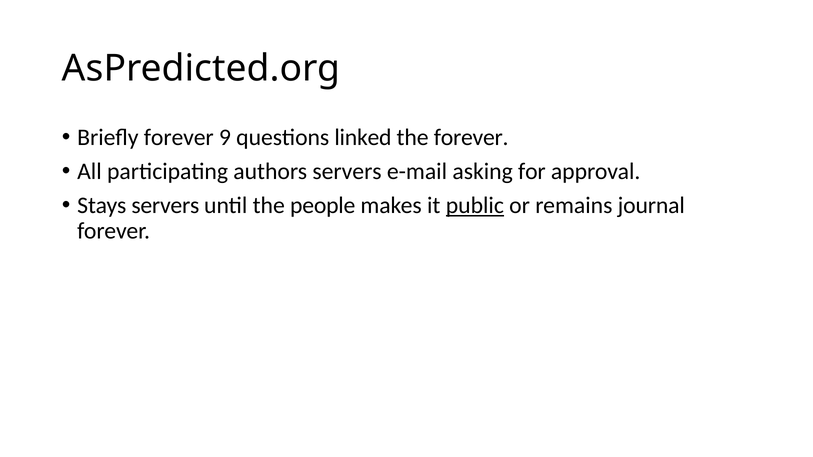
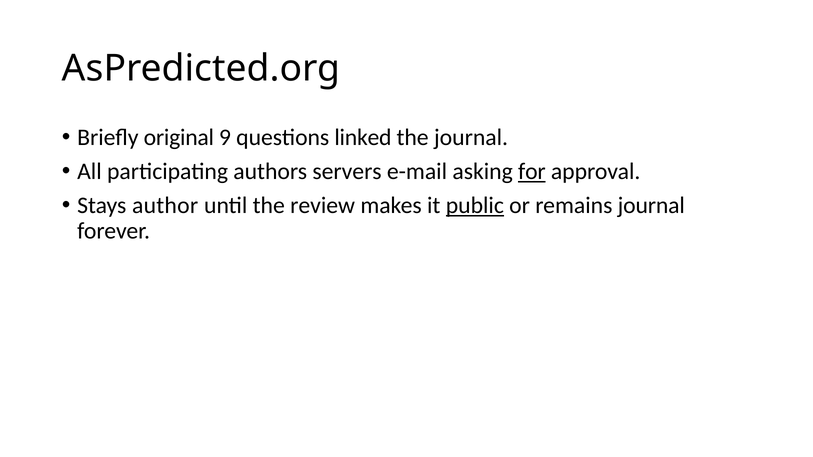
Briefly forever: forever -> original (179, 137)
the forever: forever -> journal (471, 137)
for underline: none -> present (532, 172)
Stays servers: servers -> author (165, 206)
people: people -> review (323, 206)
